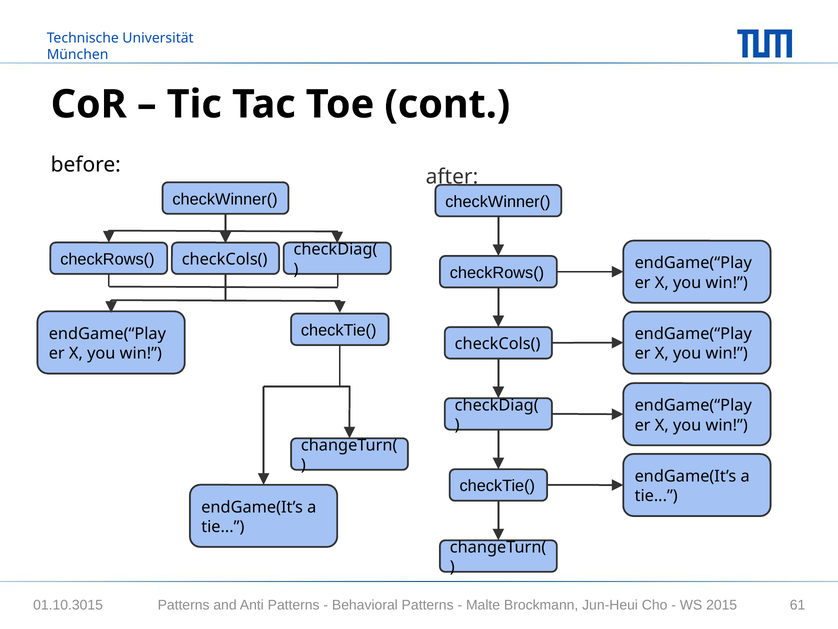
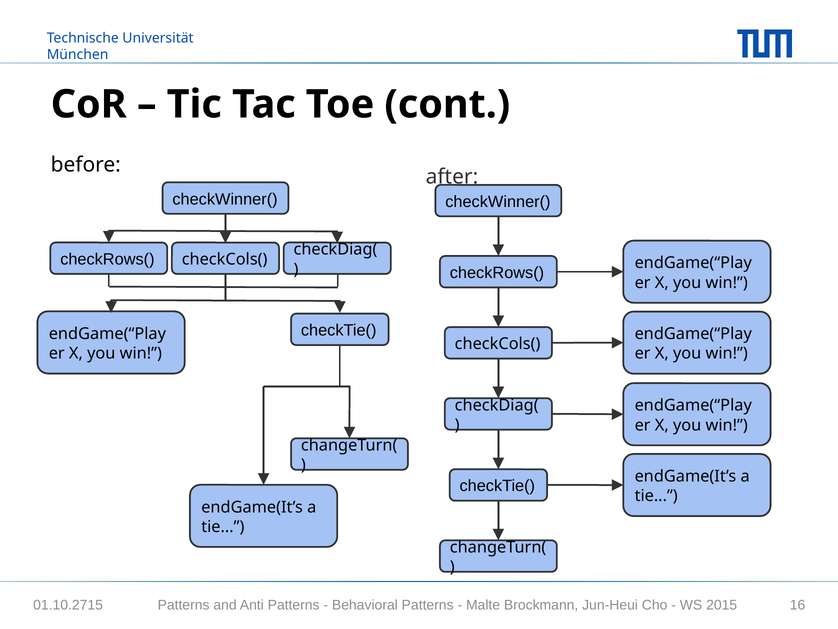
01.10.3015: 01.10.3015 -> 01.10.2715 (68, 605)
61: 61 -> 16 (798, 605)
